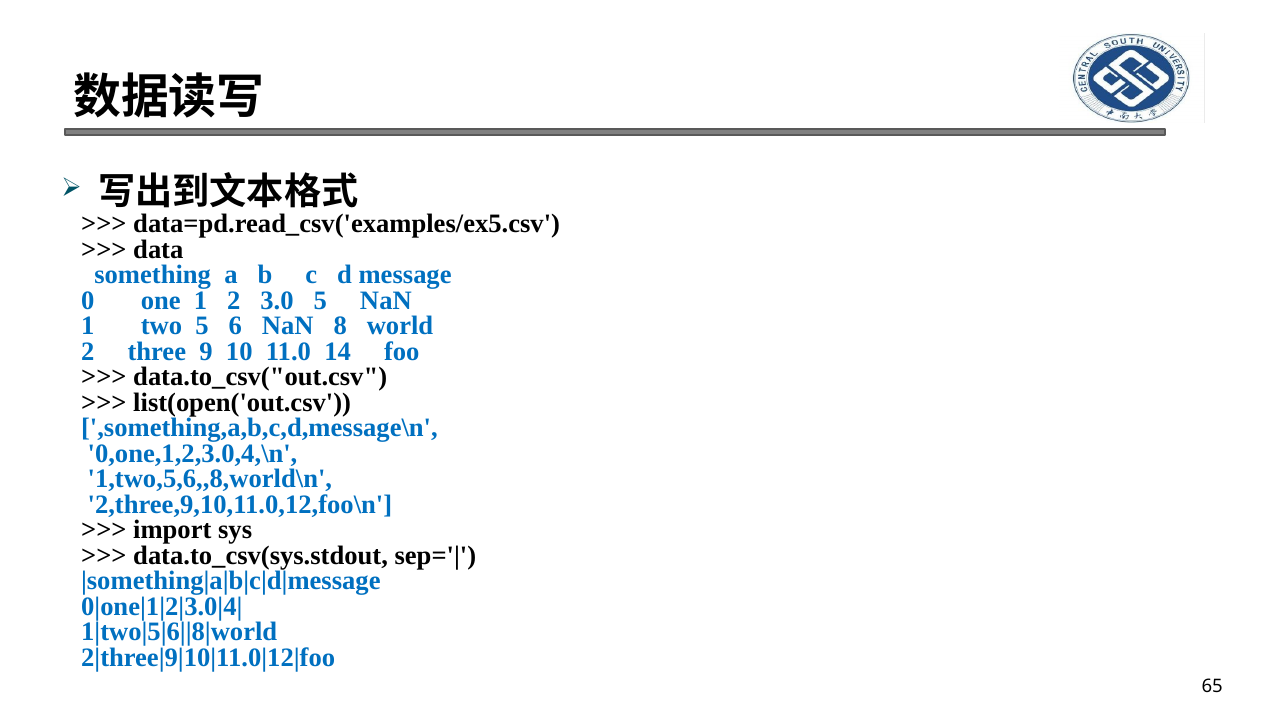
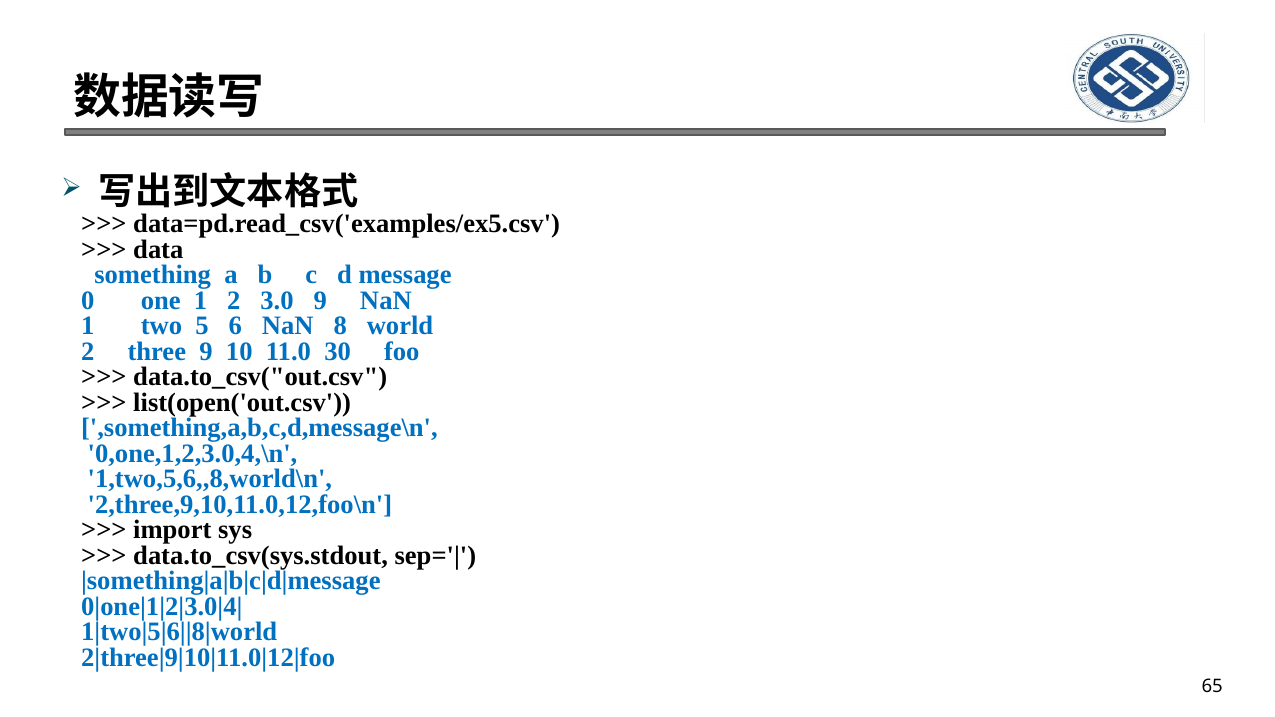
3.0 5: 5 -> 9 (320, 301)
14: 14 -> 30 (338, 352)
